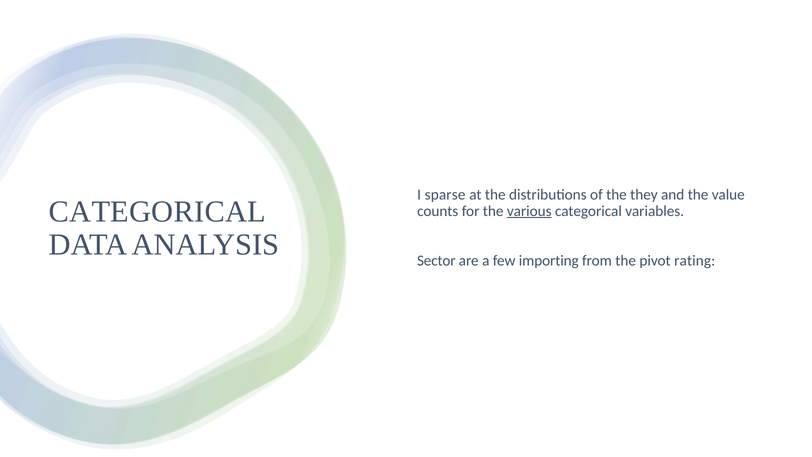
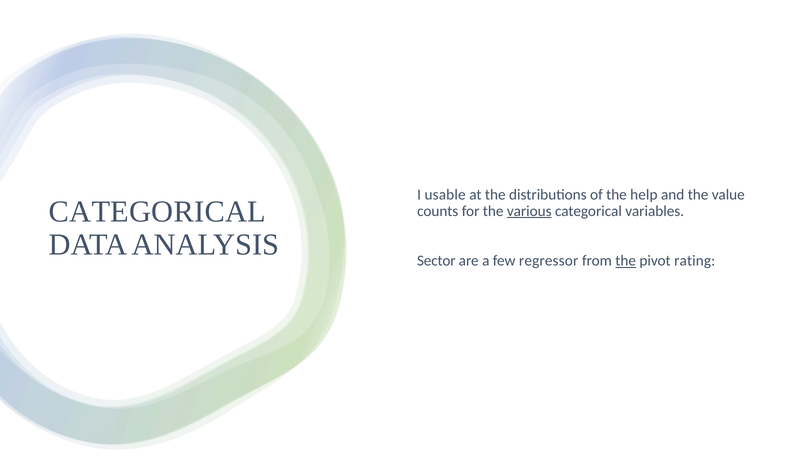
sparse: sparse -> usable (445, 195)
they: they -> help (644, 195)
importing: importing -> regressor (549, 261)
the underline: none -> present (626, 261)
